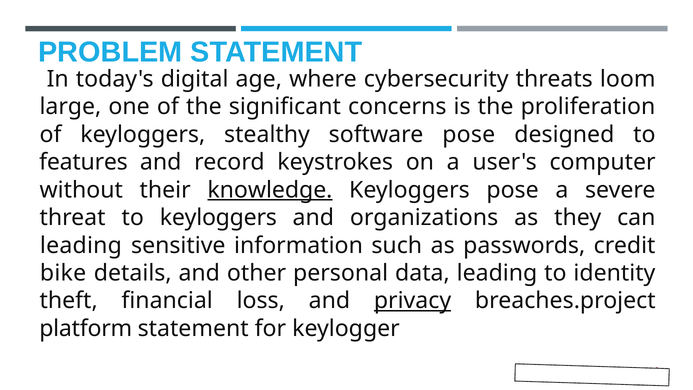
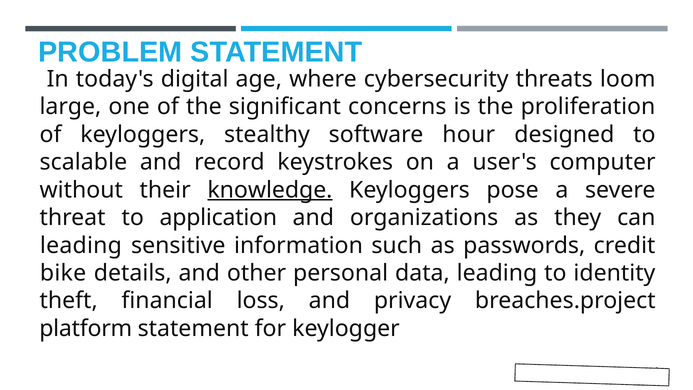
software pose: pose -> hour (469, 134)
features: features -> scalable (83, 162)
to keyloggers: keyloggers -> application (218, 218)
privacy underline: present -> none (413, 301)
